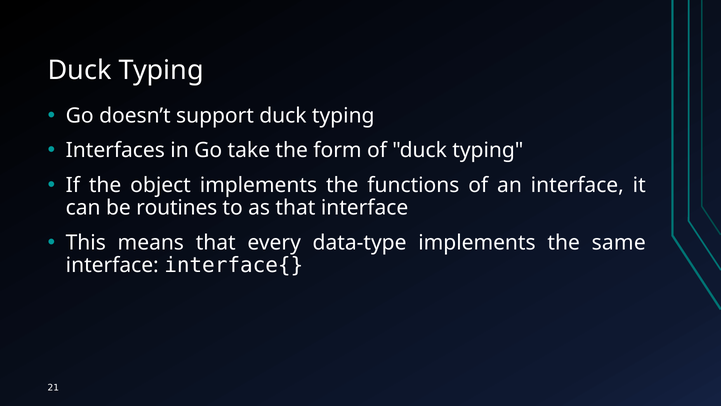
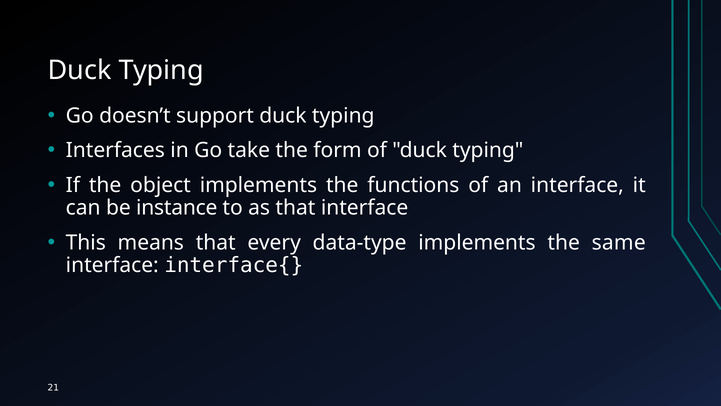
routines: routines -> instance (177, 208)
